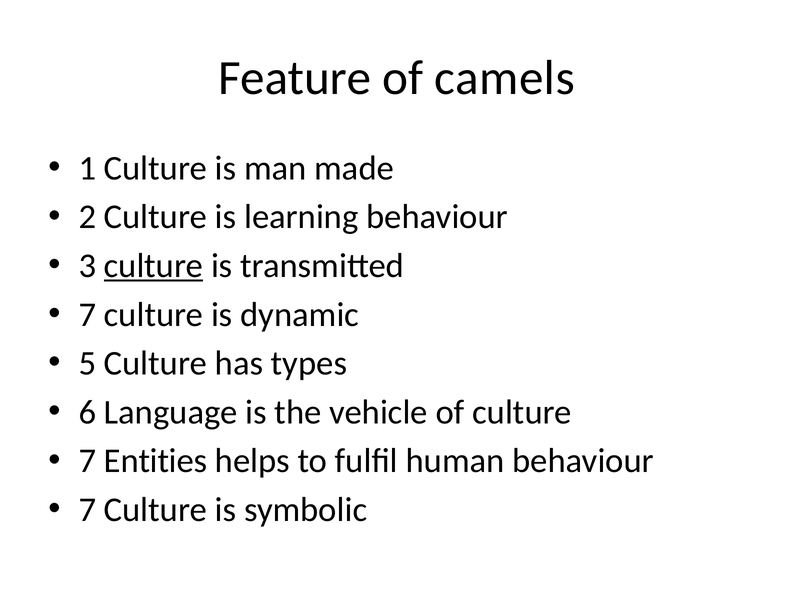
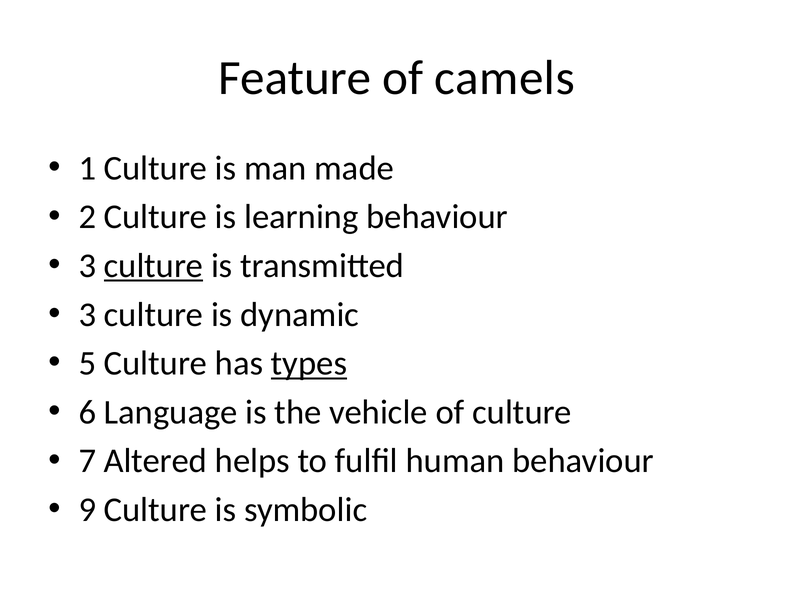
7: 7 -> 3 (87, 314)
types underline: none -> present (309, 363)
Entities: Entities -> Altered (155, 461)
7: 7 -> 9 (87, 510)
